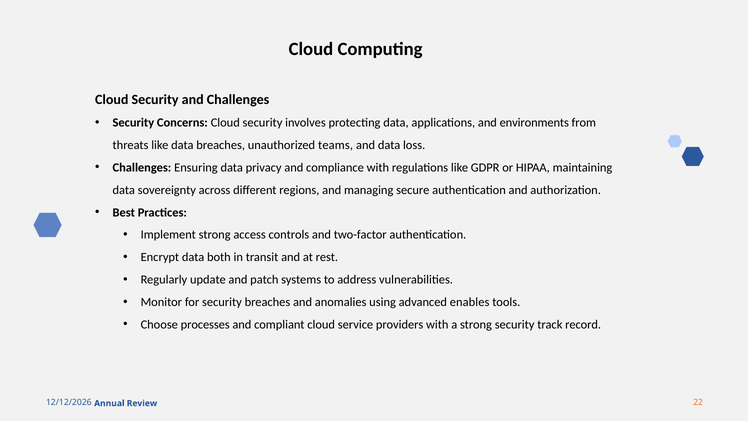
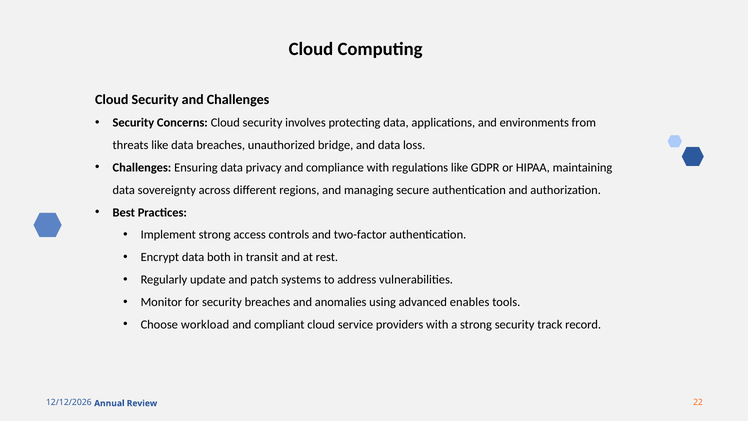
teams: teams -> bridge (336, 145)
processes: processes -> workload (205, 324)
